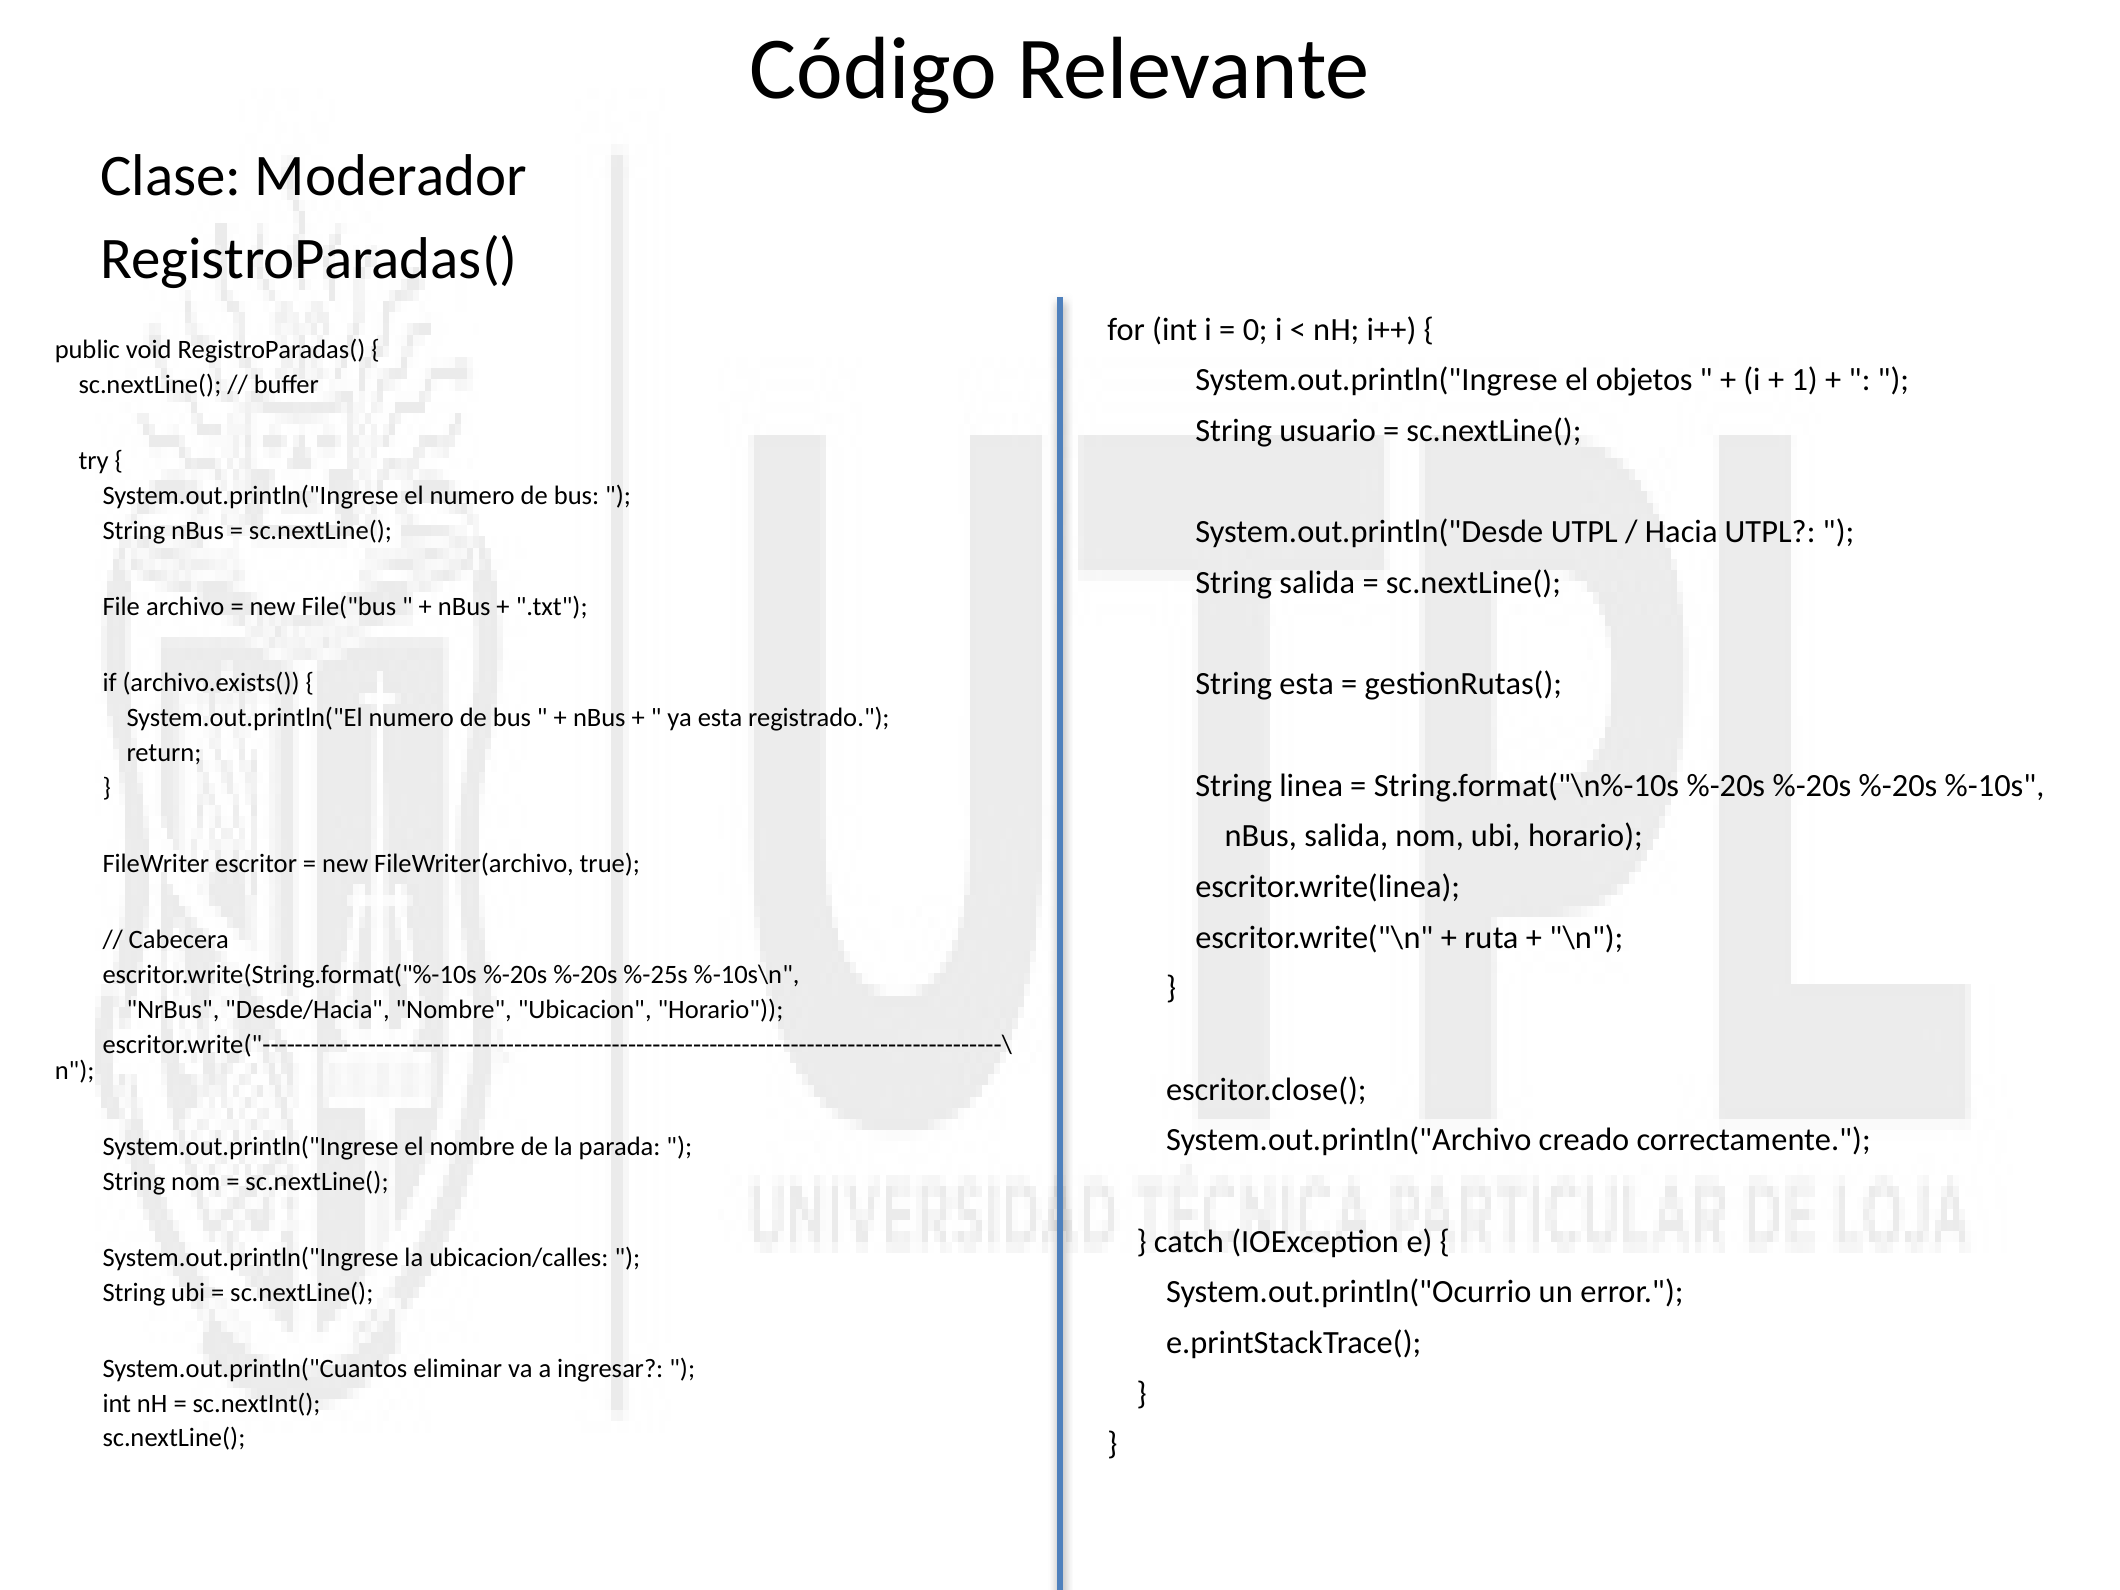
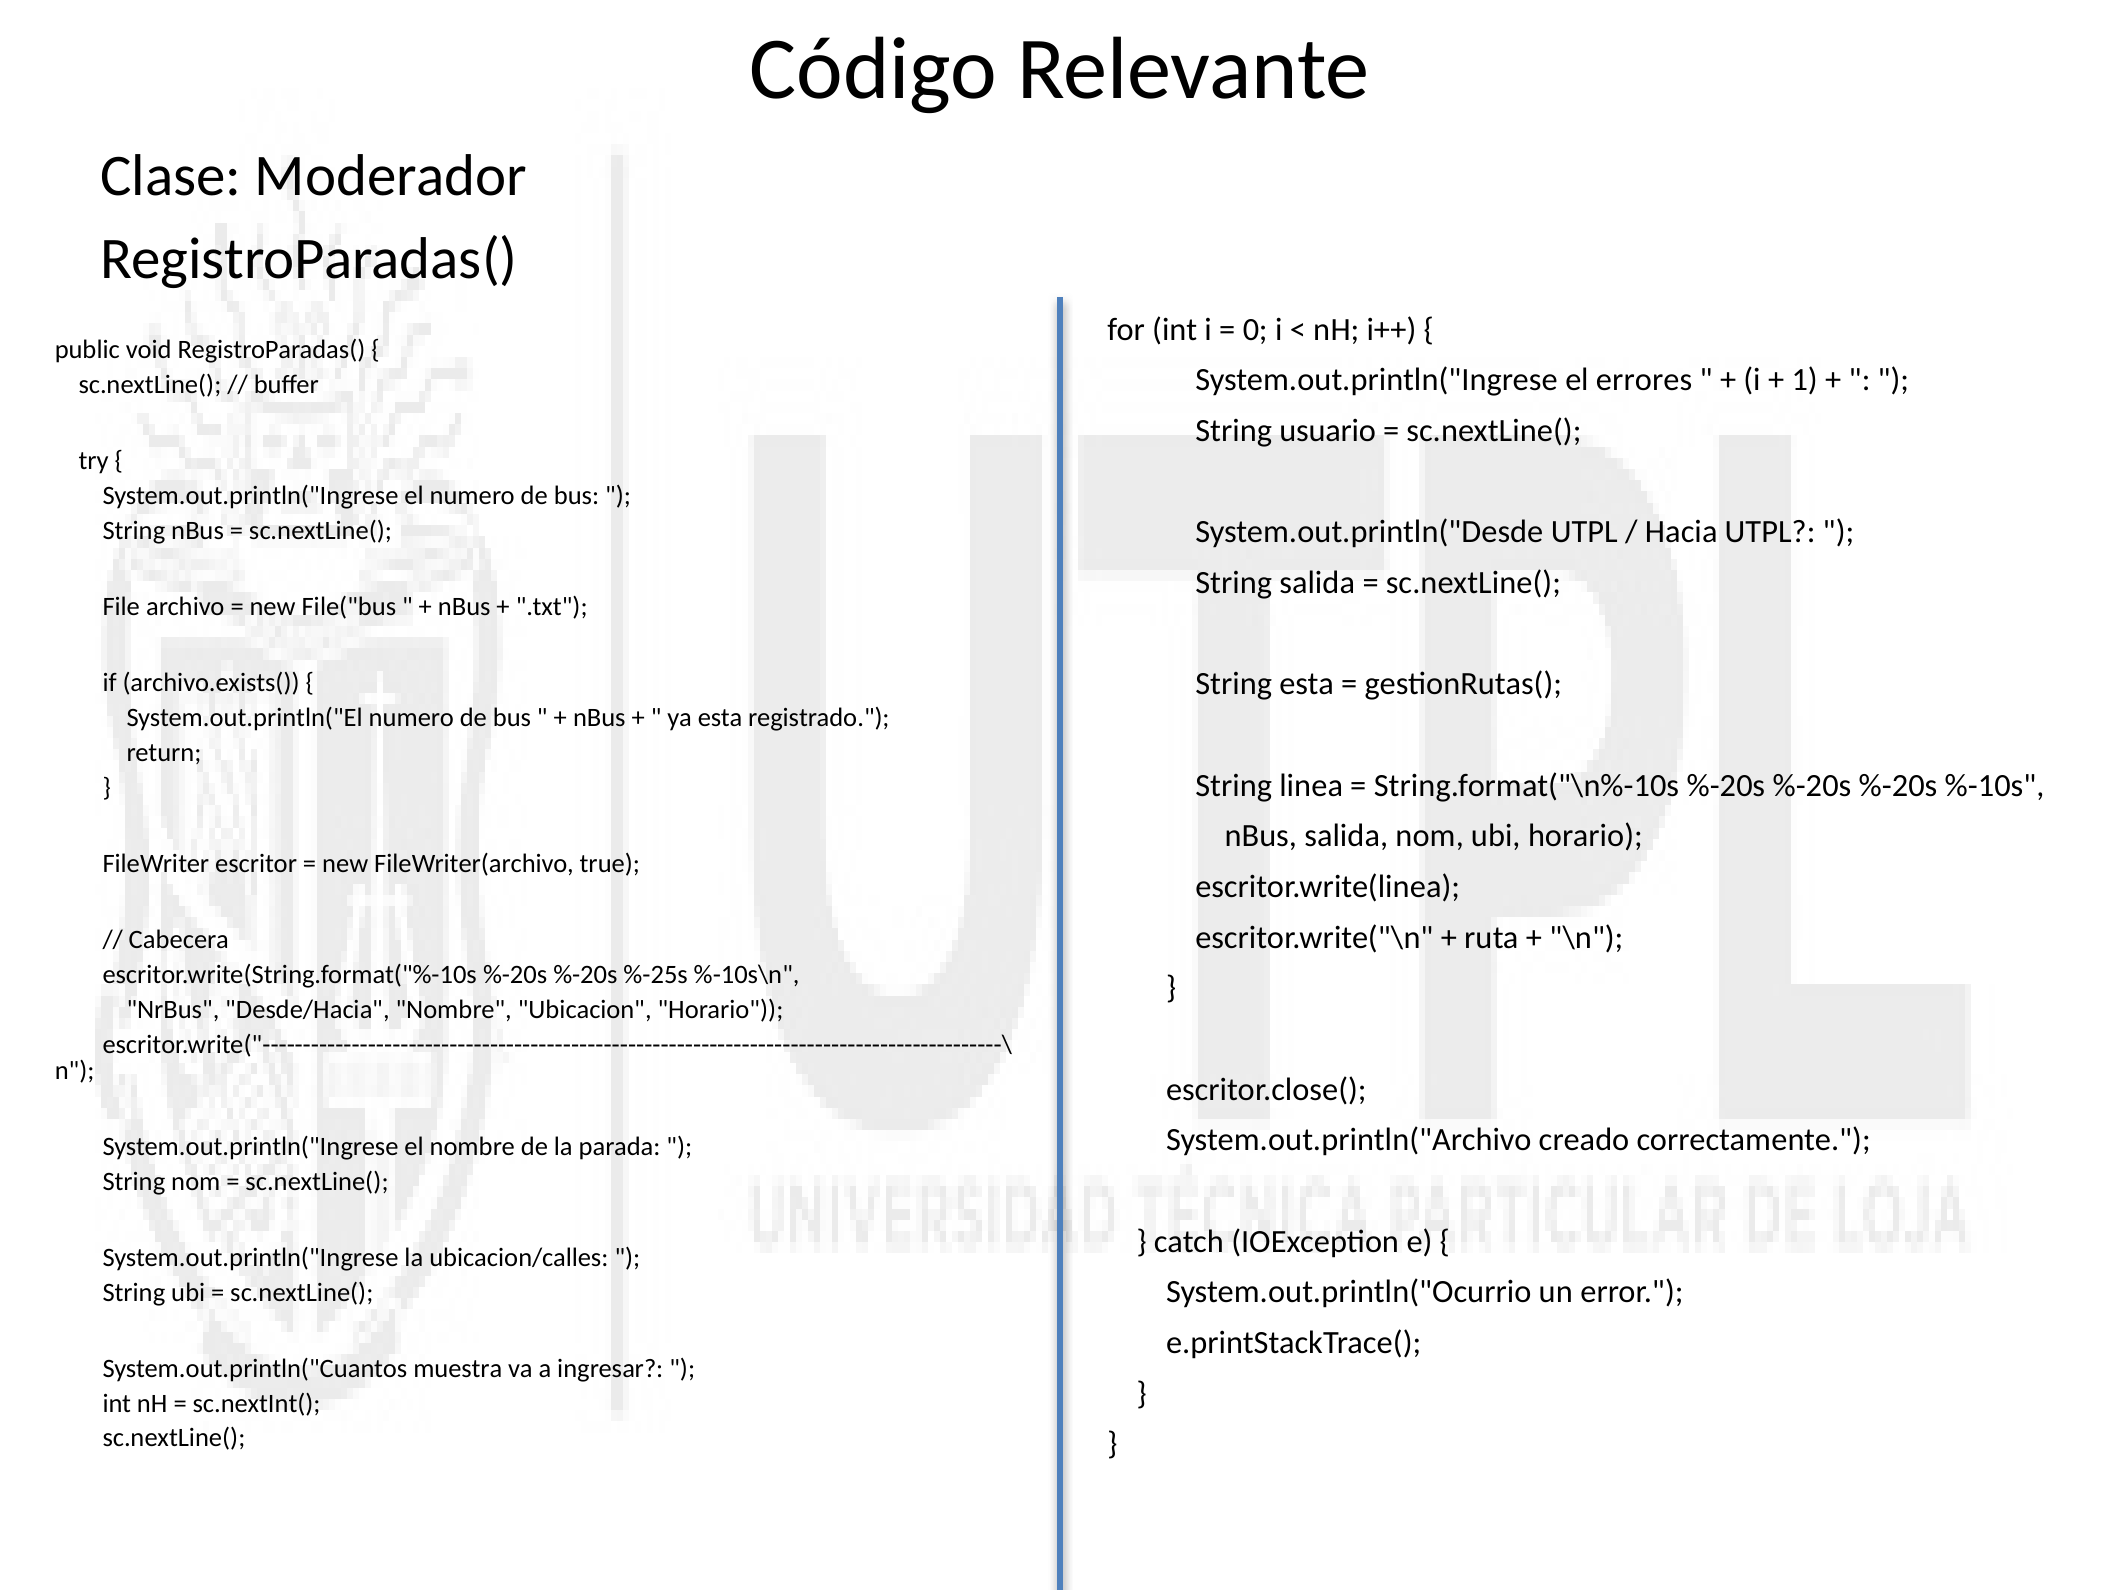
objetos: objetos -> errores (1644, 380)
eliminar: eliminar -> muestra (458, 1368)
